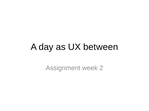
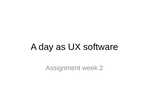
between: between -> software (101, 47)
